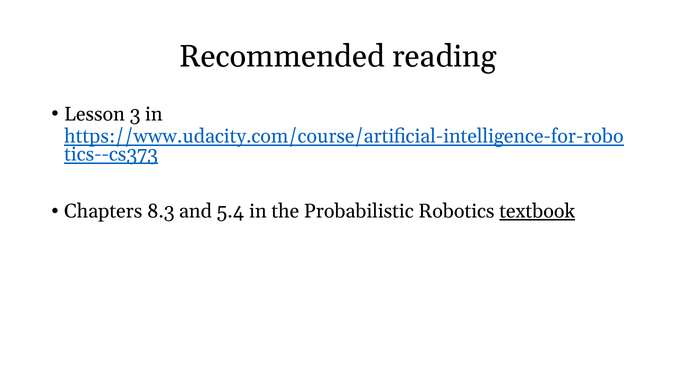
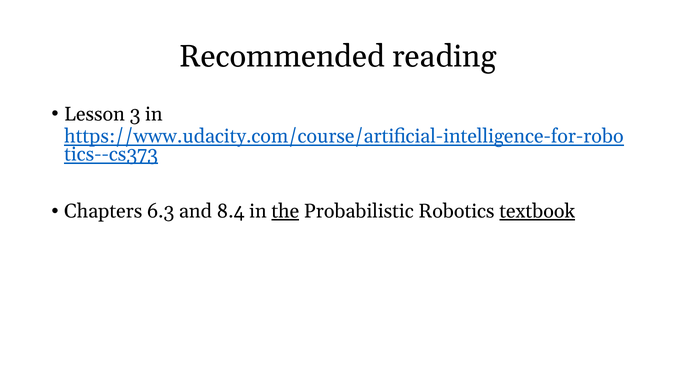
8.3: 8.3 -> 6.3 (161, 212)
5.4: 5.4 -> 8.4 (231, 212)
the underline: none -> present (285, 212)
